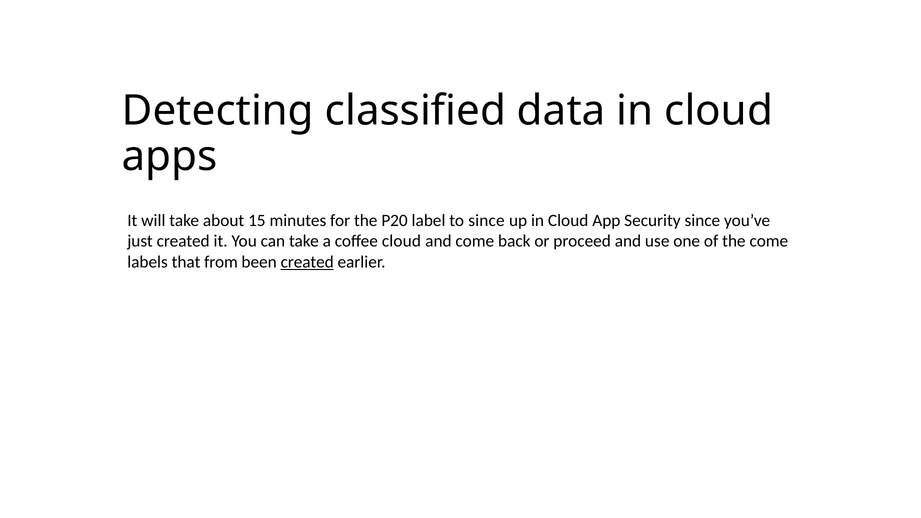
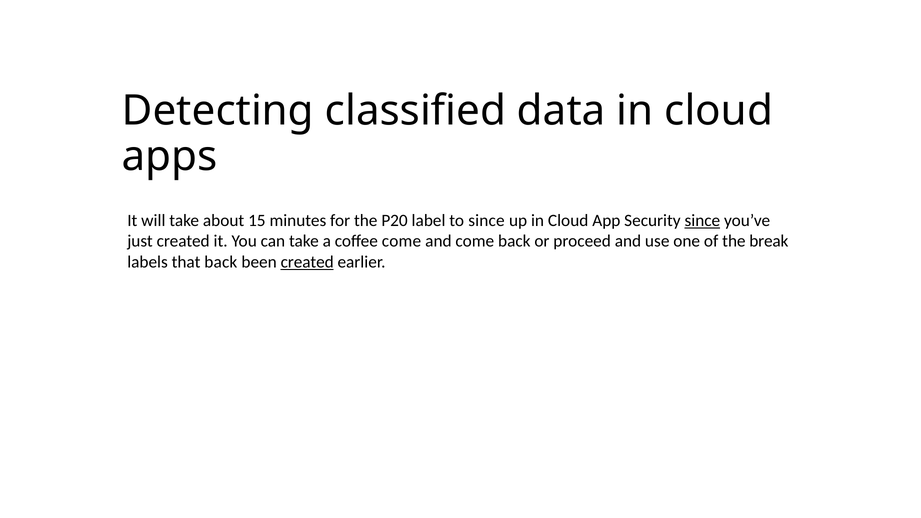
since underline: none -> present (702, 220)
coffee cloud: cloud -> come (401, 241)
the come: come -> break (769, 241)
that from: from -> back (221, 262)
